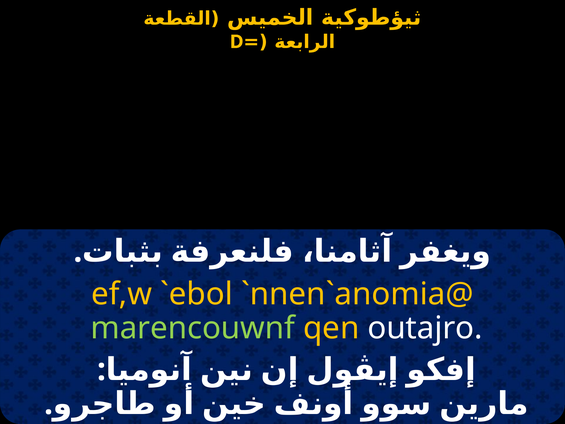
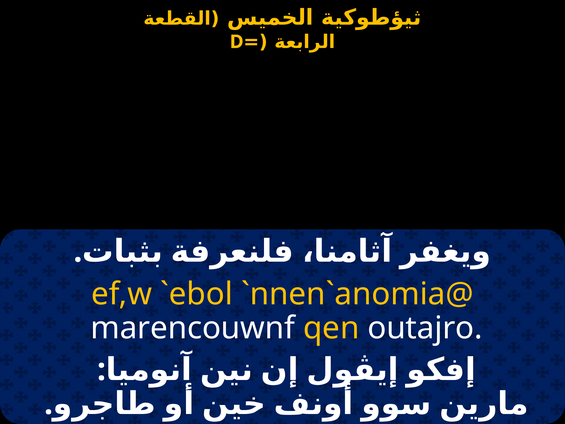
marencouwnf colour: light green -> white (193, 328)
